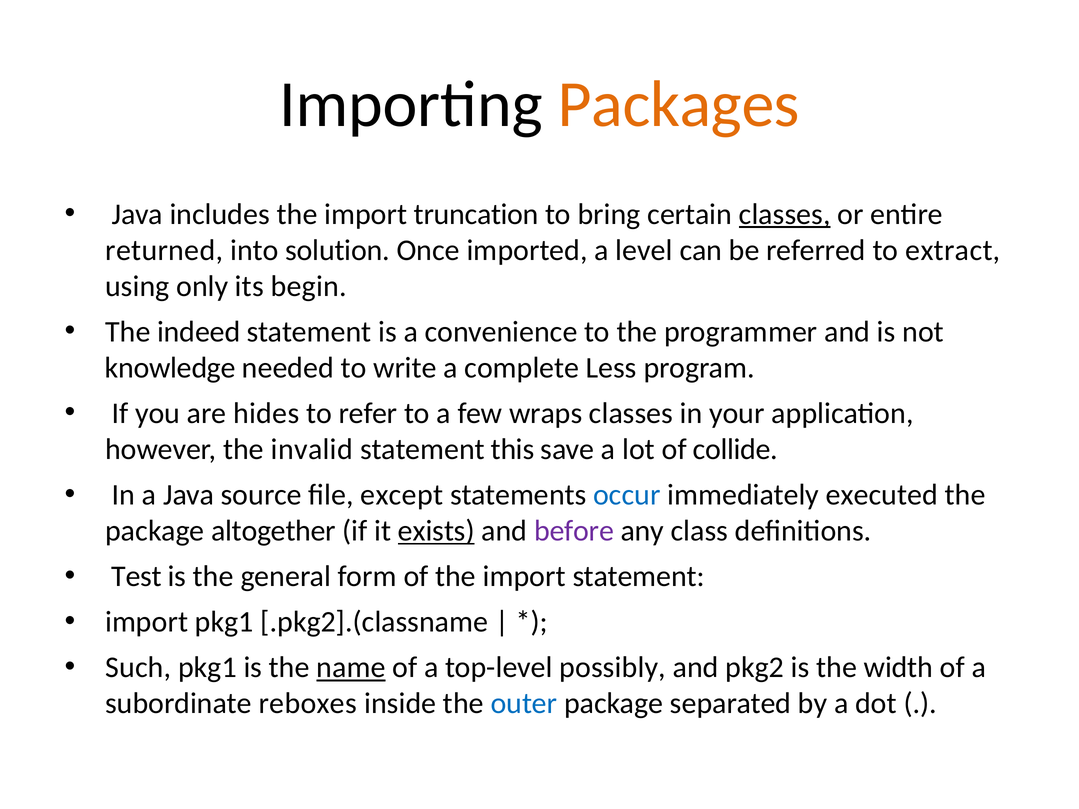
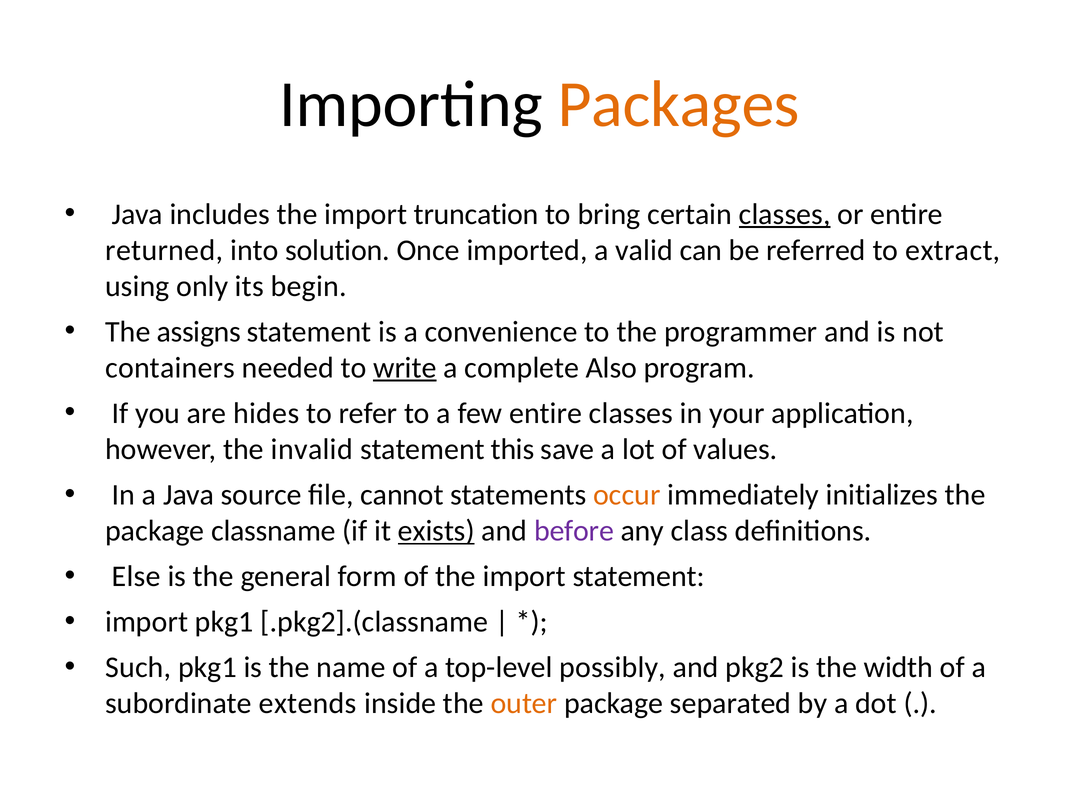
level: level -> valid (644, 250)
indeed: indeed -> assigns (199, 332)
knowledge: knowledge -> containers (170, 368)
write underline: none -> present (405, 368)
Less: Less -> Also (611, 368)
few wraps: wraps -> entire (546, 413)
collide: collide -> values (735, 449)
except: except -> cannot (402, 495)
occur colour: blue -> orange (627, 495)
executed: executed -> initializes (882, 495)
altogether: altogether -> classname (273, 531)
Test: Test -> Else (136, 577)
name underline: present -> none (351, 668)
reboxes: reboxes -> extends (308, 704)
outer colour: blue -> orange (524, 704)
